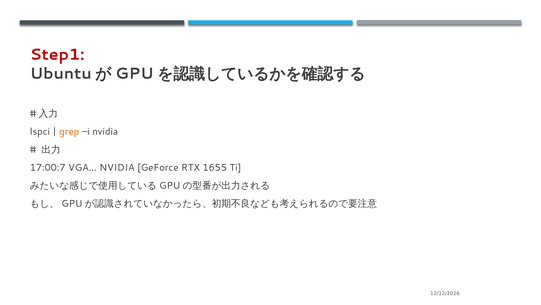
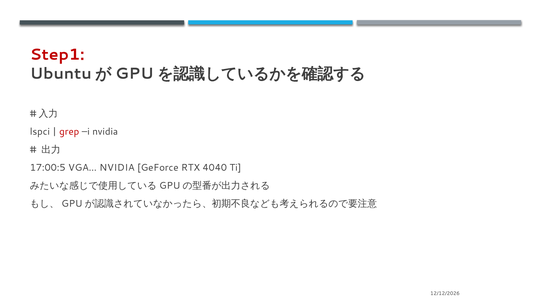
grep colour: orange -> red (69, 131)
17:00:7: 17:00:7 -> 17:00:5 (48, 167)
1655: 1655 -> 4040 (215, 167)
